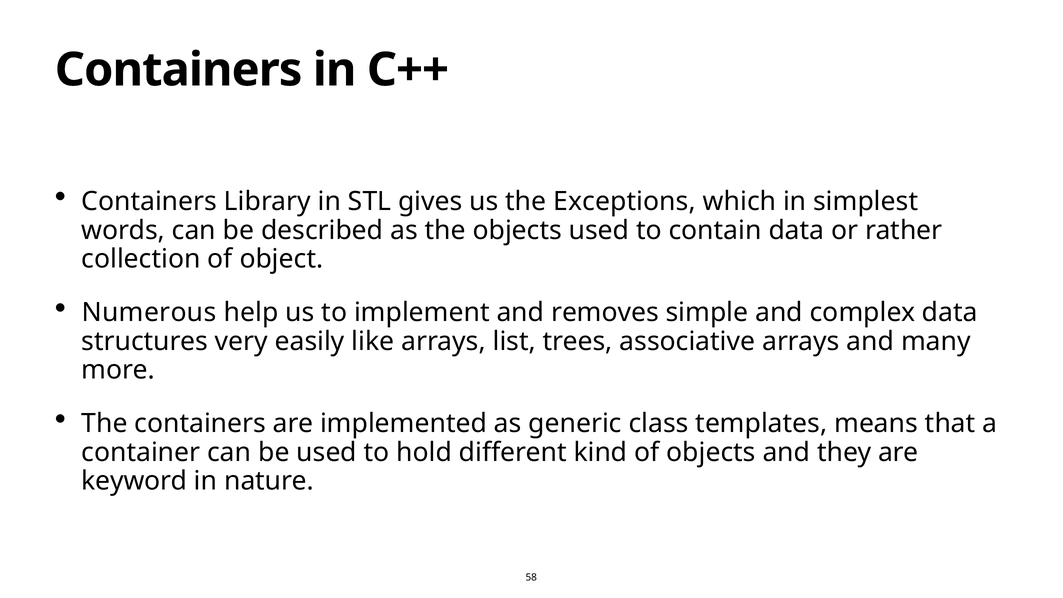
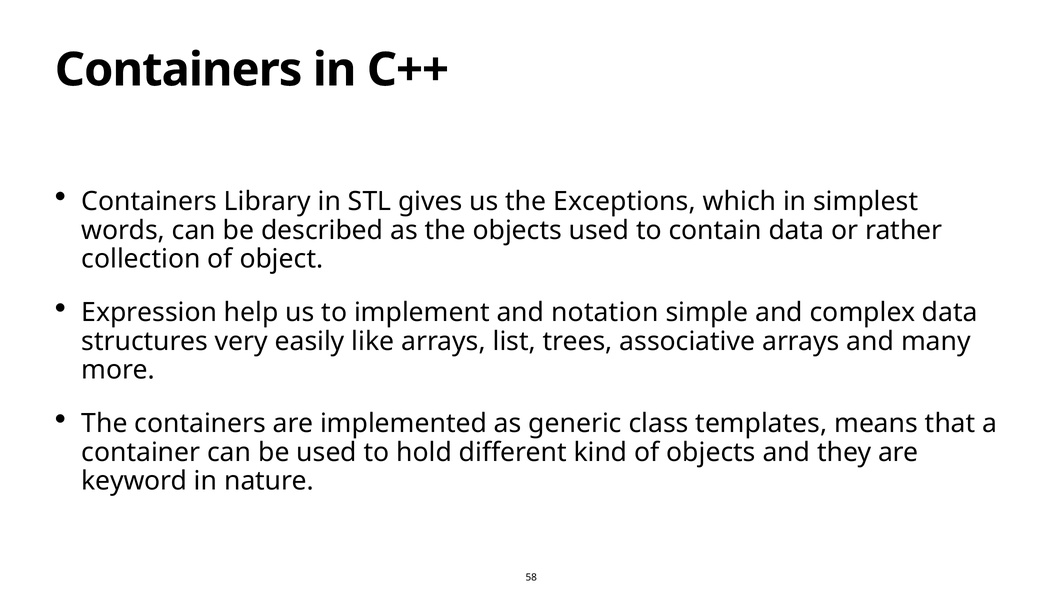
Numerous: Numerous -> Expression (149, 313)
removes: removes -> notation (605, 313)
